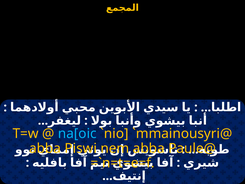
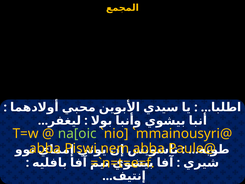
na[oic colour: light blue -> light green (77, 133)
